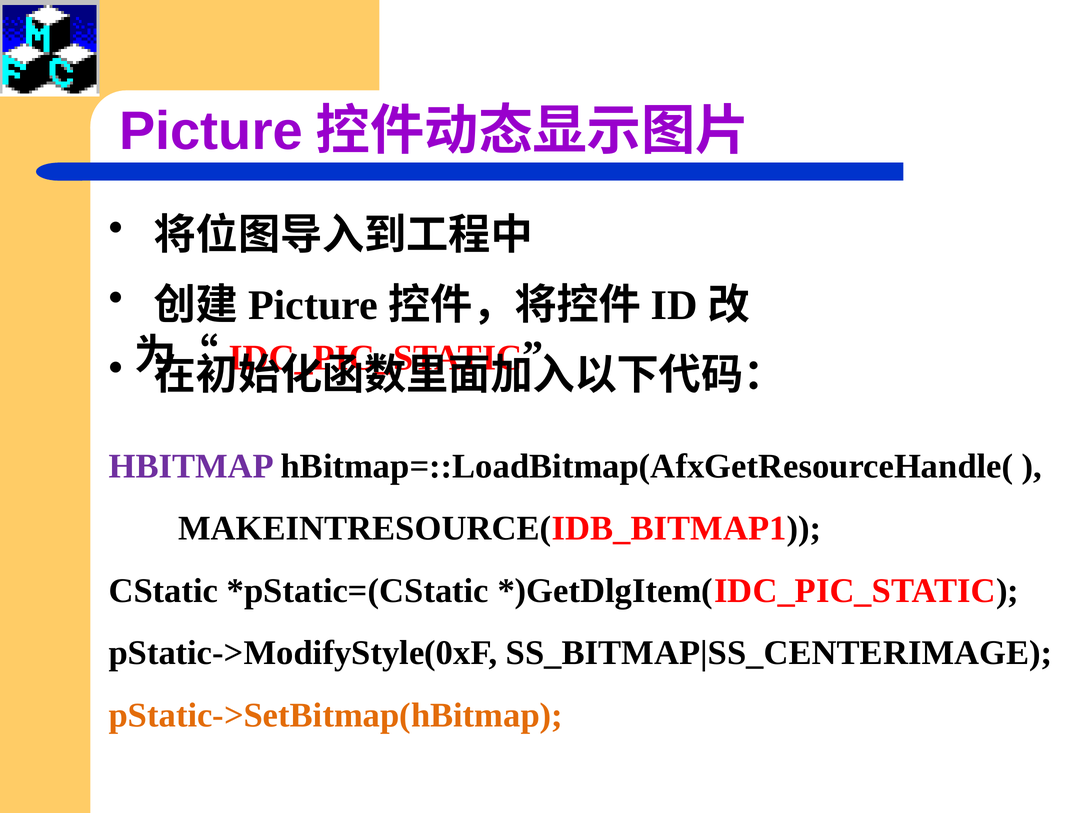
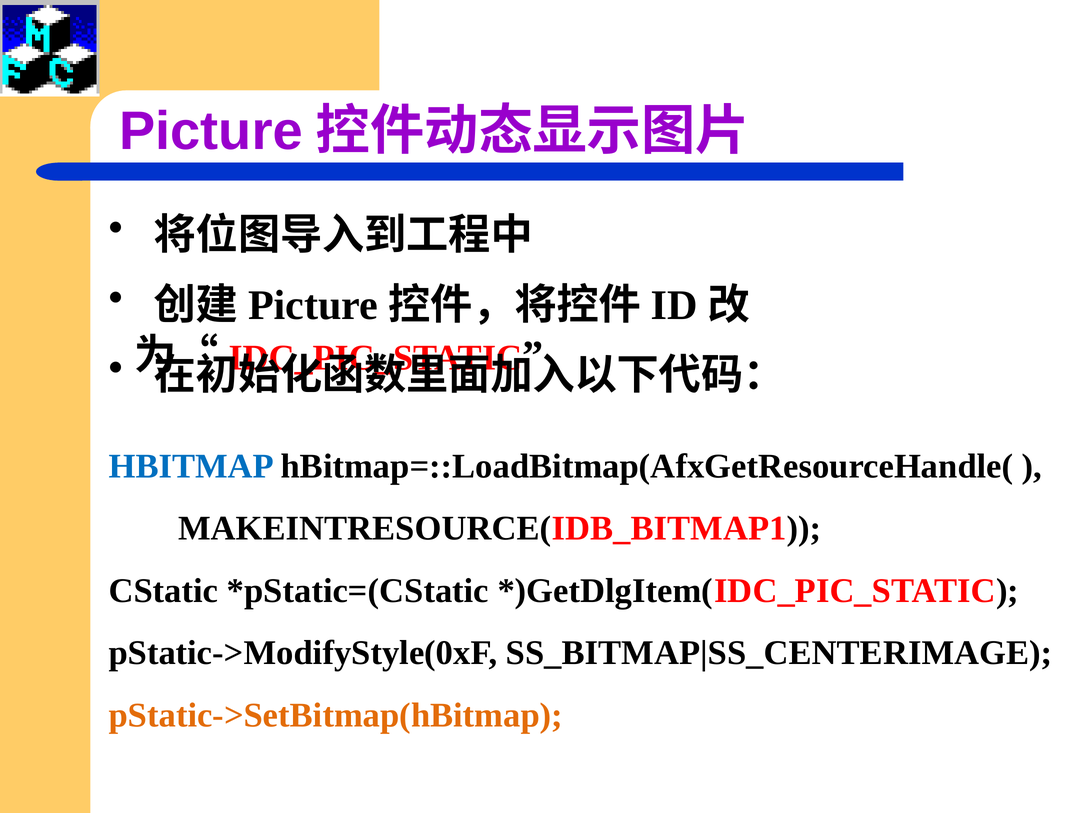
HBITMAP colour: purple -> blue (191, 466)
